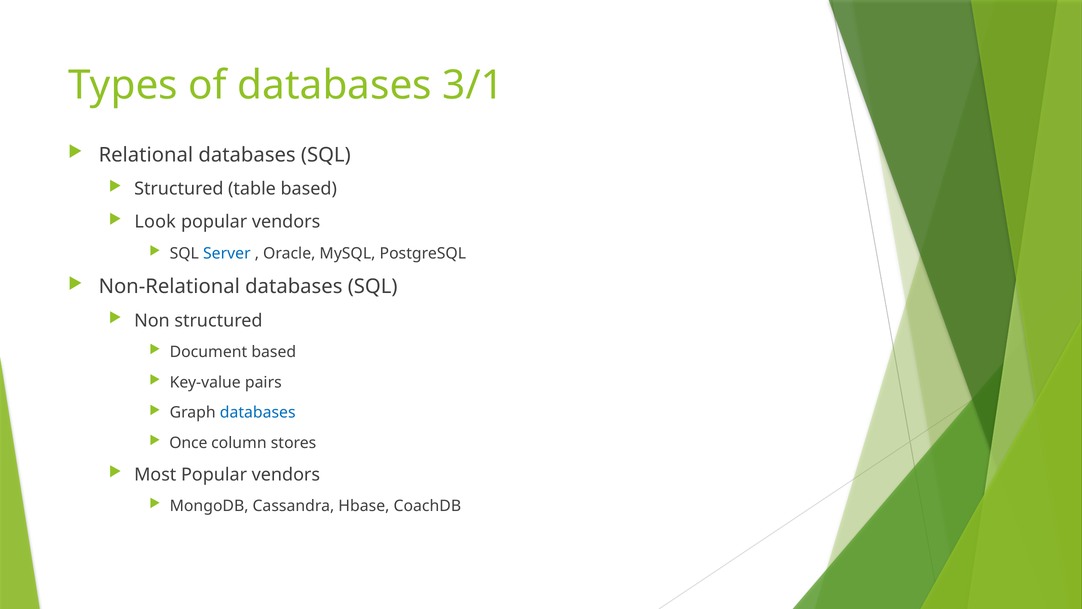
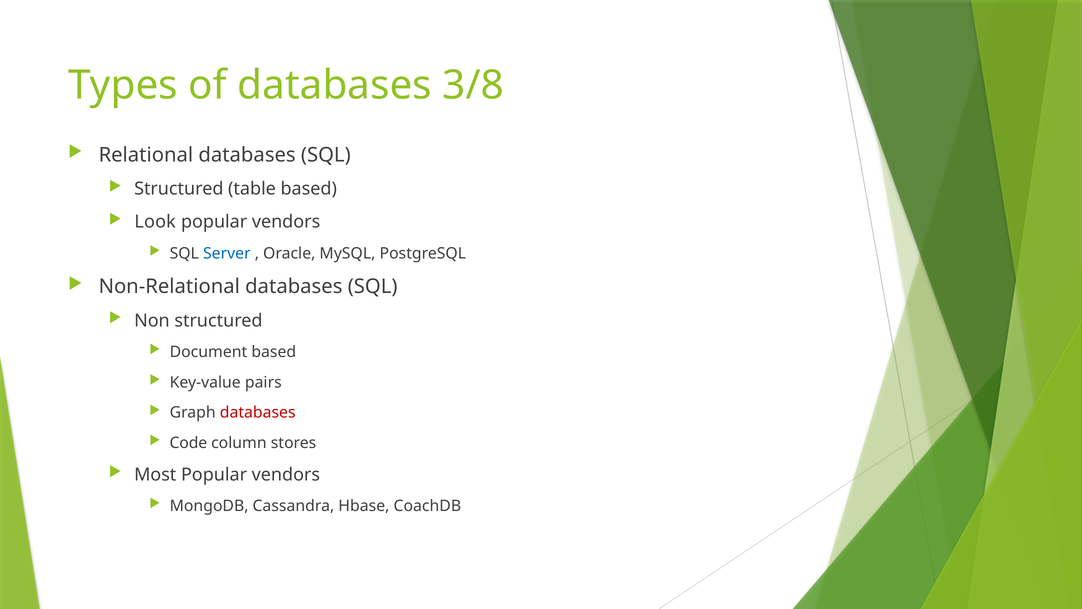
3/1: 3/1 -> 3/8 (473, 85)
databases colour: blue -> red (258, 412)
Once: Once -> Code (188, 443)
